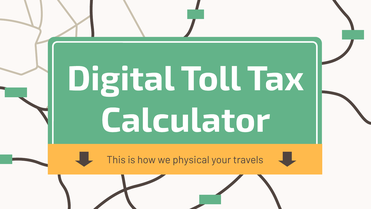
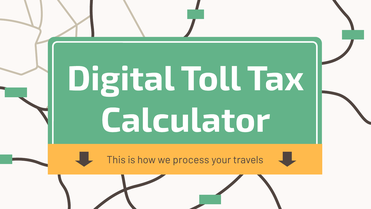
physical: physical -> process (191, 160)
